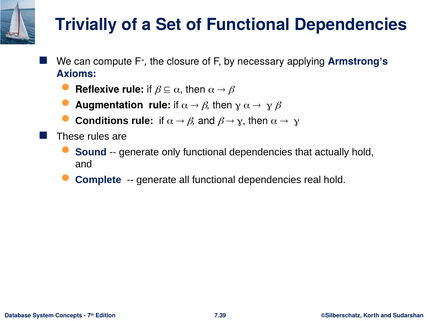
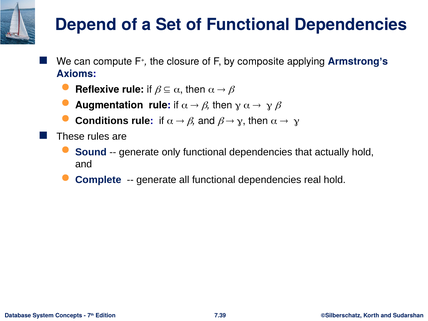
Trivially: Trivially -> Depend (86, 25)
necessary: necessary -> composite (261, 62)
